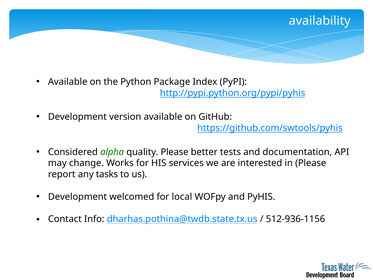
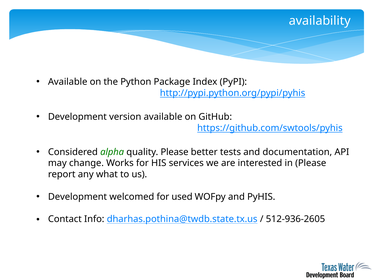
tasks: tasks -> what (107, 174)
local: local -> used (182, 197)
512-936-1156: 512-936-1156 -> 512-936-2605 (295, 219)
